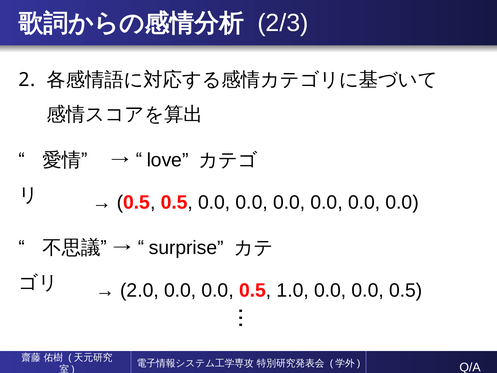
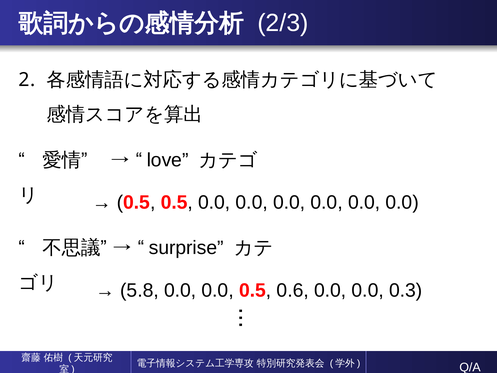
2.0: 2.0 -> 5.8 (140, 290)
1.0: 1.0 -> 0.6 (293, 290)
0.5: 0.5 -> 0.3 (406, 290)
